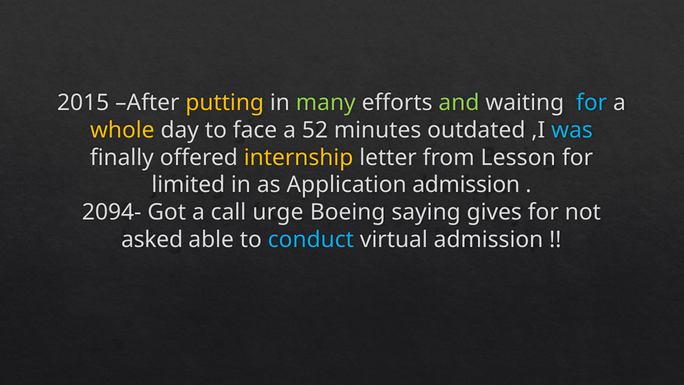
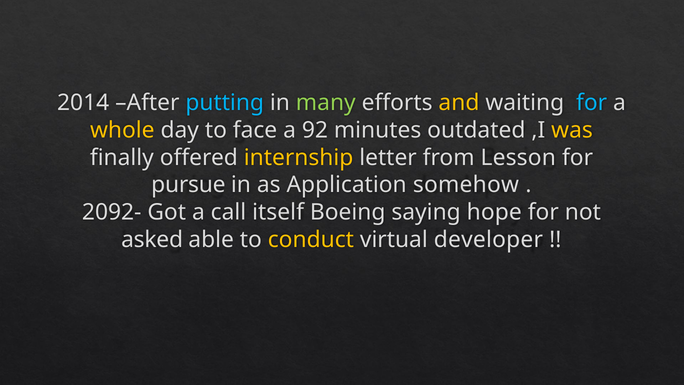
2015: 2015 -> 2014 (83, 103)
putting colour: yellow -> light blue (225, 103)
and colour: light green -> yellow (459, 103)
52: 52 -> 92 (315, 130)
was colour: light blue -> yellow (572, 130)
limited: limited -> pursue (188, 185)
Application admission: admission -> somehow (466, 185)
2094-: 2094- -> 2092- (112, 212)
urge: urge -> itself (278, 212)
gives: gives -> hope (494, 212)
conduct colour: light blue -> yellow (311, 240)
virtual admission: admission -> developer (488, 240)
